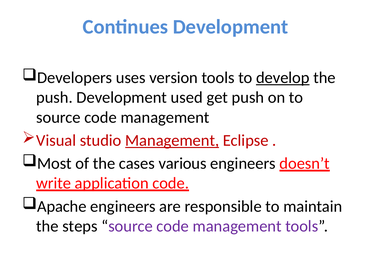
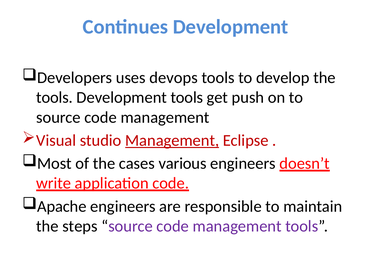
version: version -> devops (174, 78)
develop underline: present -> none (283, 78)
push: push -> tools (55, 98)
Development used: used -> tools (187, 98)
